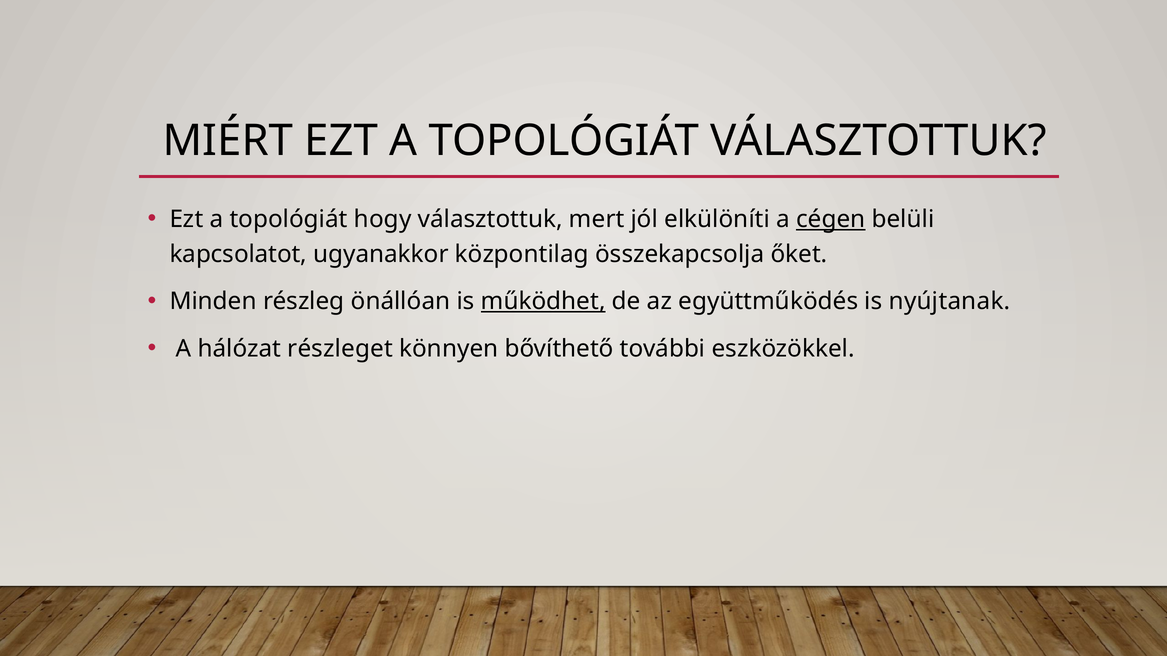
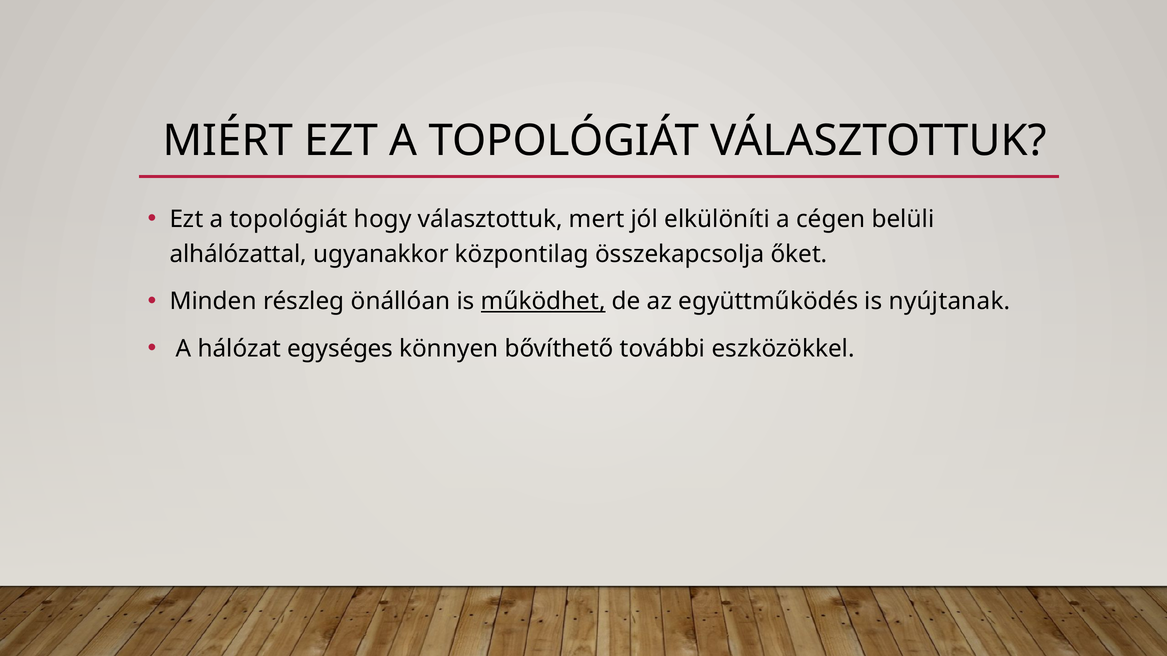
cégen underline: present -> none (831, 219)
kapcsolatot: kapcsolatot -> alhálózattal (238, 254)
részleget: részleget -> egységes (340, 349)
